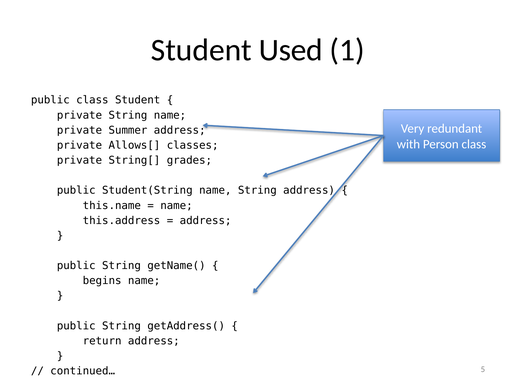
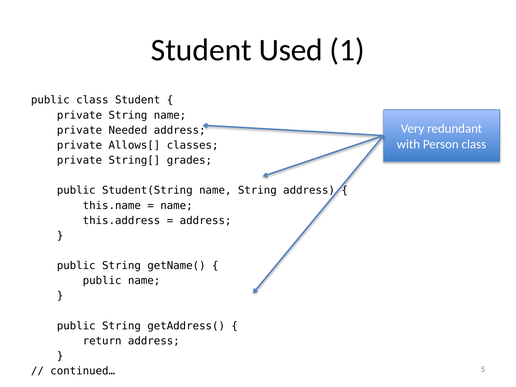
Summer: Summer -> Needed (128, 130)
begins: begins -> public (102, 281)
